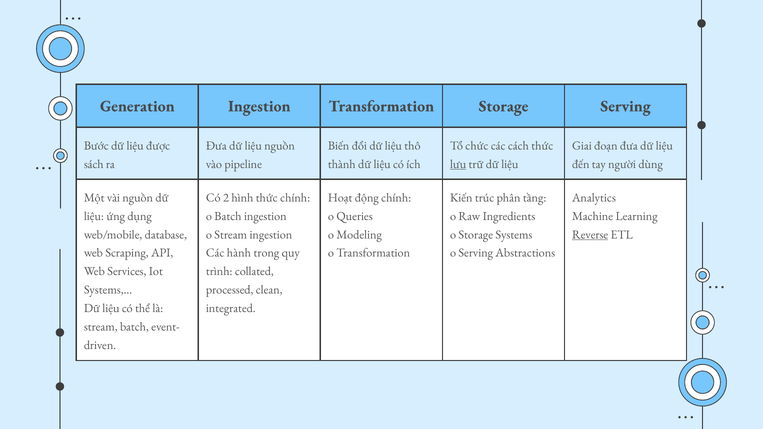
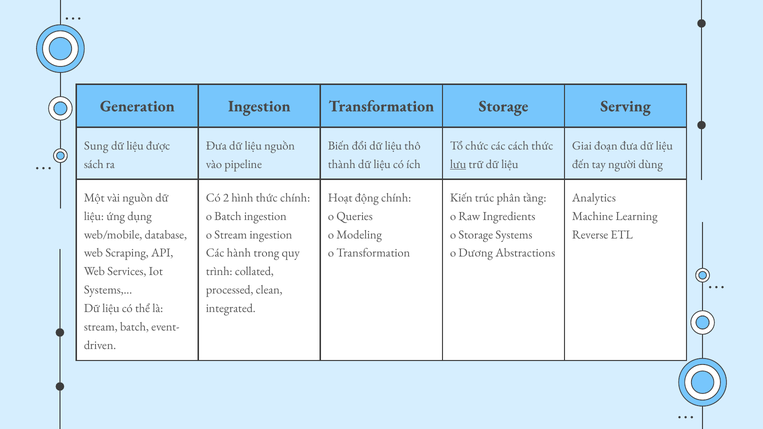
Bước: Bước -> Sung (96, 146)
Reverse underline: present -> none (590, 235)
o Serving: Serving -> Dương (476, 253)
